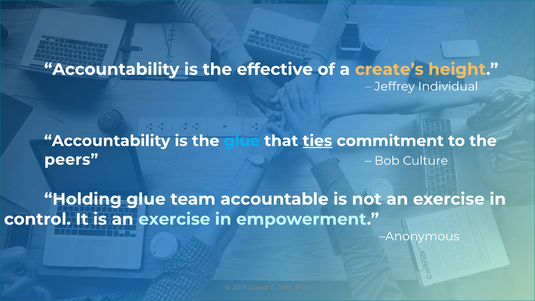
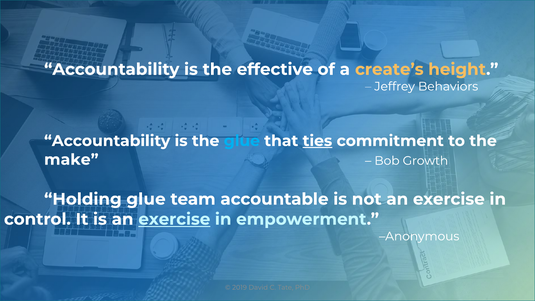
Individual: Individual -> Behaviors (448, 86)
peers: peers -> make (71, 160)
Culture: Culture -> Growth (425, 161)
exercise underline: none -> present (174, 219)
